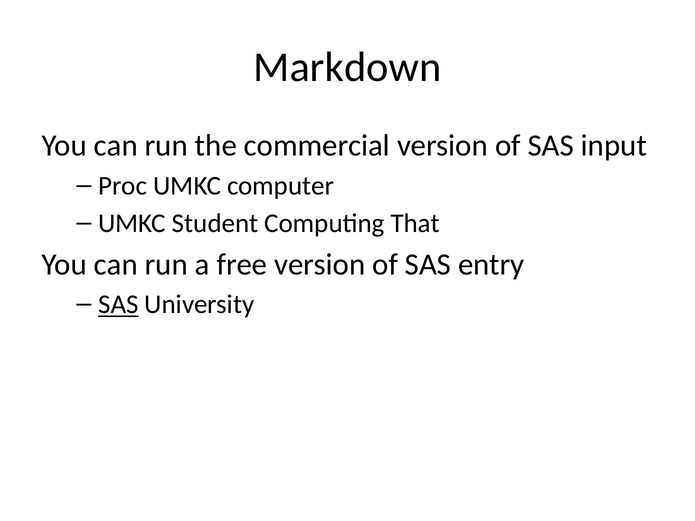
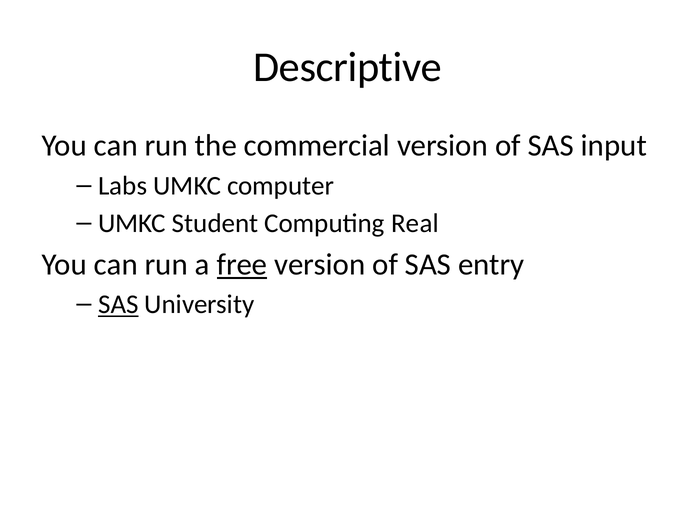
Markdown: Markdown -> Descriptive (348, 67)
Proc: Proc -> Labs (123, 186)
That: That -> Real (415, 224)
free underline: none -> present (242, 265)
